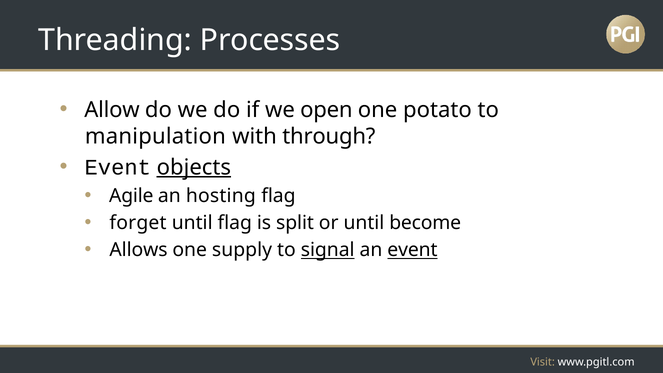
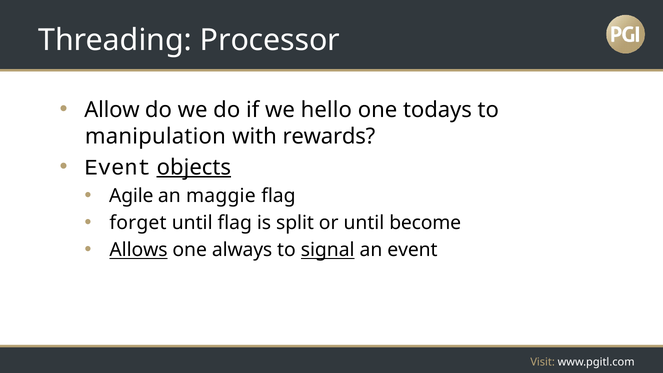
Processes: Processes -> Processor (270, 40)
open: open -> hello (326, 110)
potato: potato -> todays (437, 110)
through: through -> rewards (329, 136)
hosting: hosting -> maggie (221, 196)
Allows underline: none -> present (139, 250)
supply: supply -> always (242, 250)
event underline: present -> none (412, 250)
